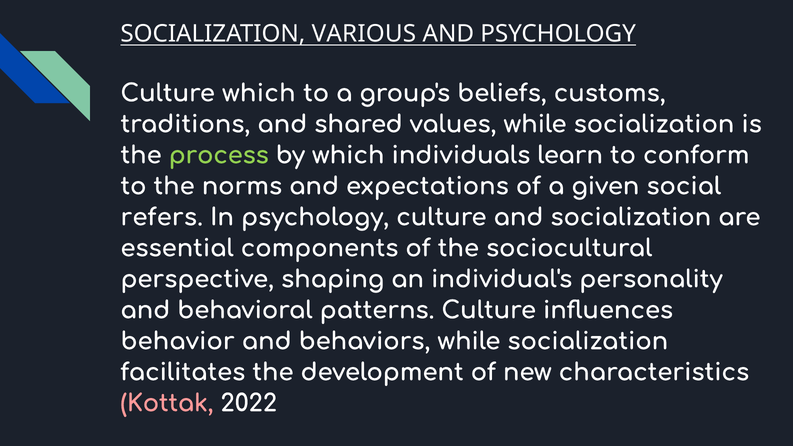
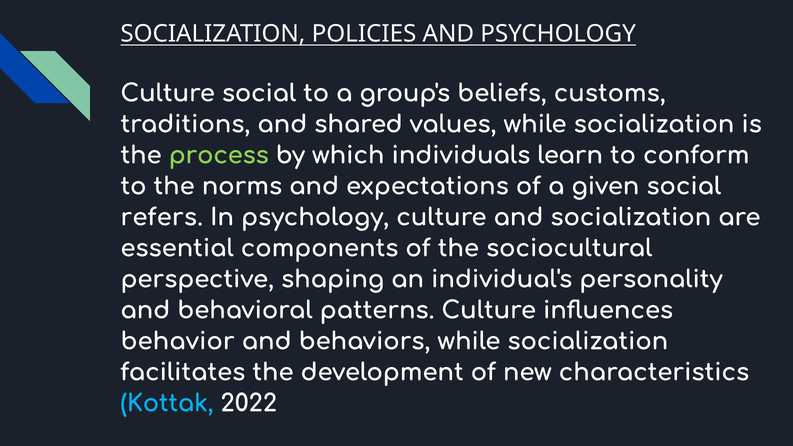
VARIOUS: VARIOUS -> POLICIES (364, 34)
Culture which: which -> social (259, 93)
Kottak colour: pink -> light blue (167, 403)
